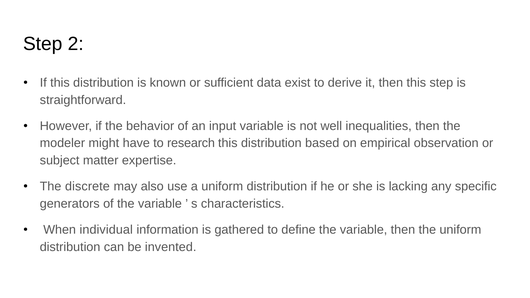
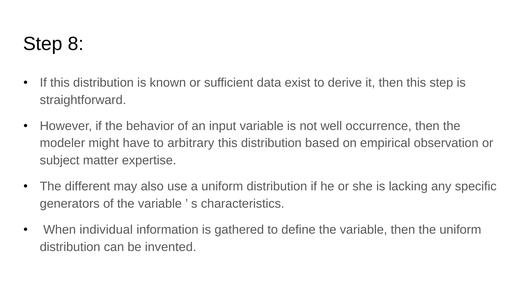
2: 2 -> 8 (76, 44)
inequalities: inequalities -> occurrence (379, 126)
research: research -> arbitrary (191, 143)
discrete: discrete -> different (87, 187)
